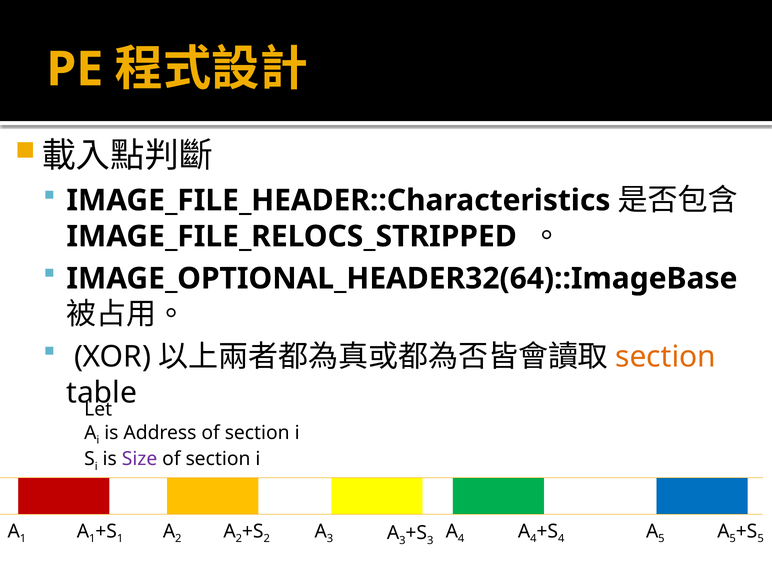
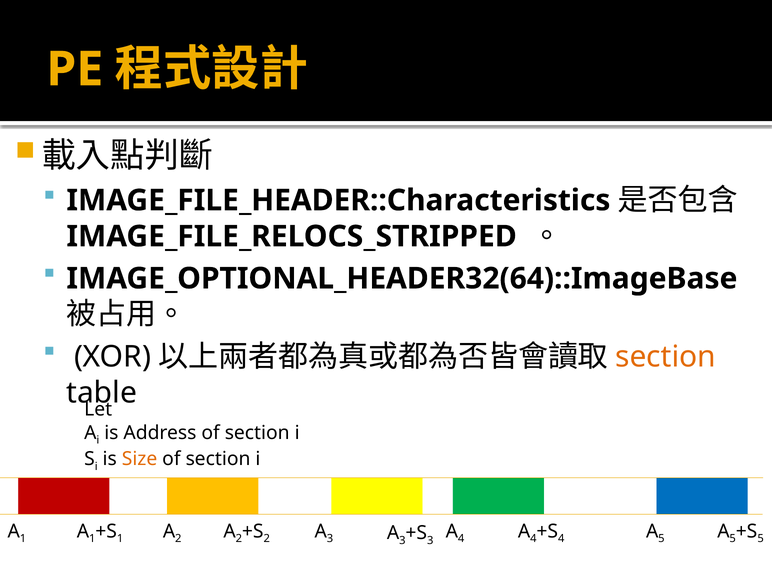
Size colour: purple -> orange (140, 459)
